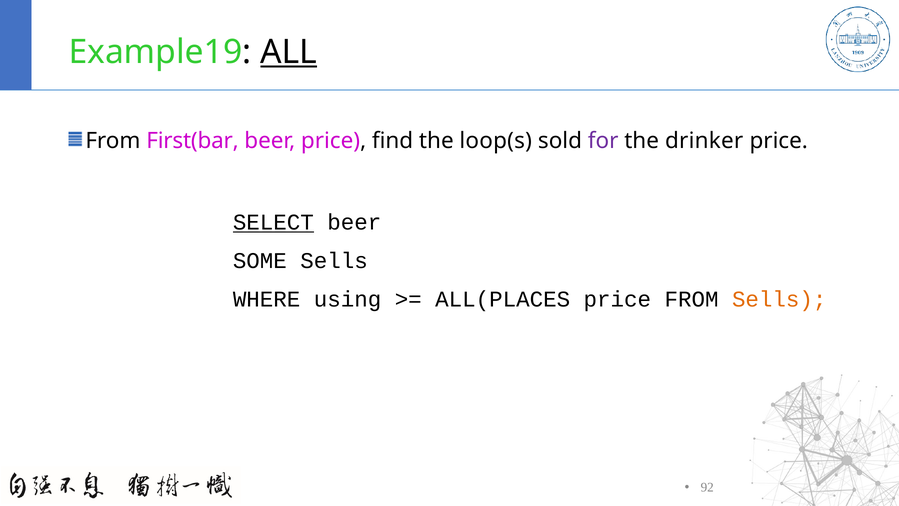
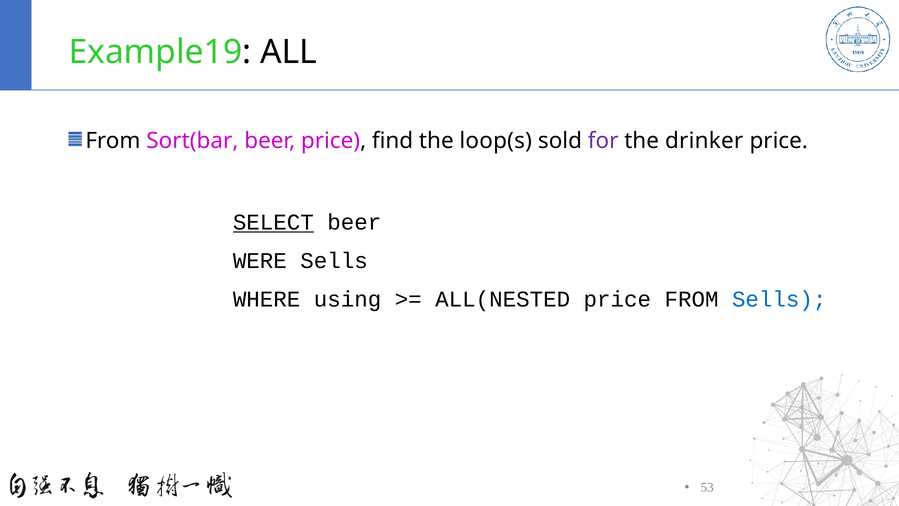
ALL underline: present -> none (289, 52)
First(bar: First(bar -> Sort(bar (192, 141)
SOME: SOME -> WERE (260, 261)
ALL(PLACES: ALL(PLACES -> ALL(NESTED (503, 299)
Sells colour: orange -> blue (779, 299)
92: 92 -> 53 (707, 487)
